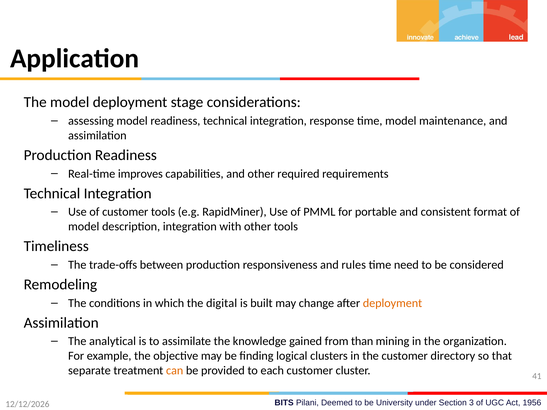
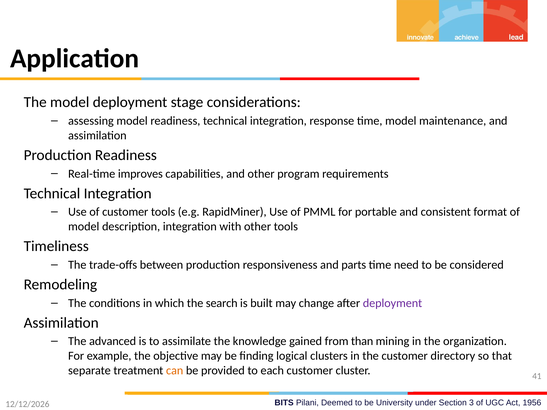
required: required -> program (298, 174)
rules: rules -> parts (354, 265)
digital: digital -> search (222, 303)
deployment colour: orange -> purple (393, 303)
analytical: analytical -> advanced (113, 342)
